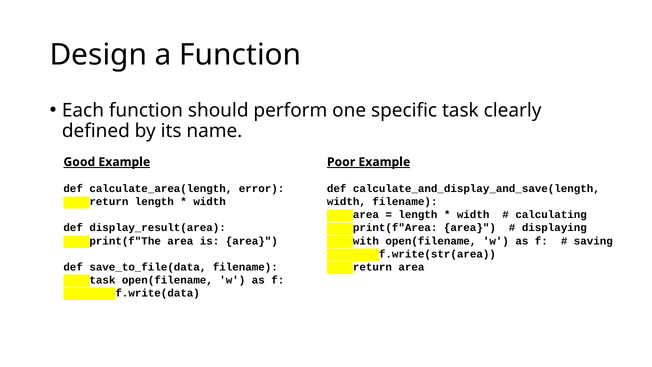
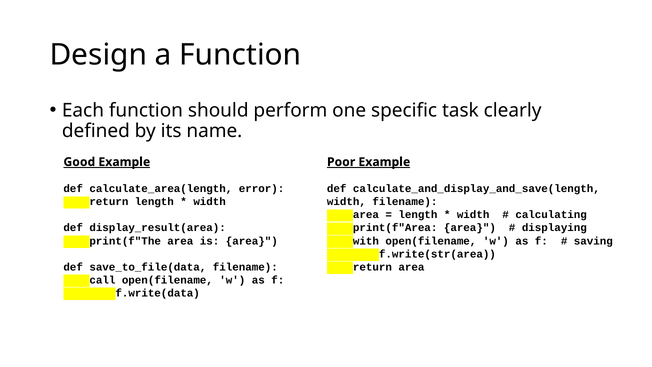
task: task -> call (102, 280)
